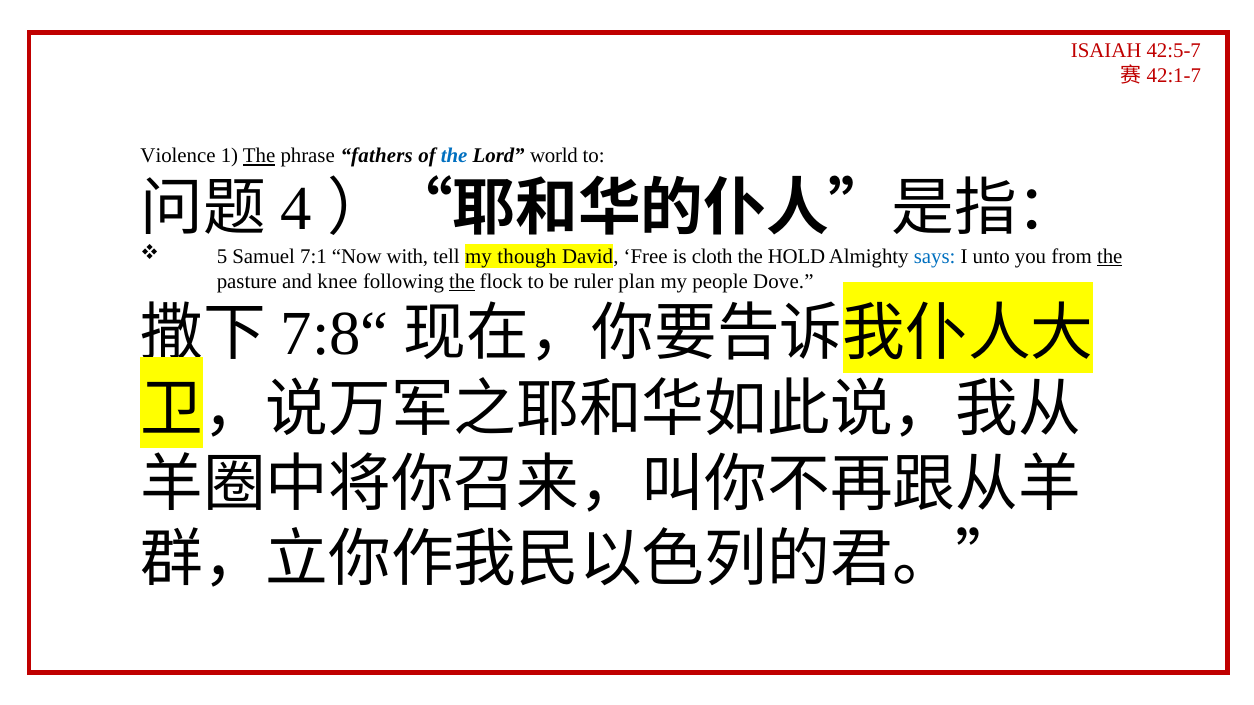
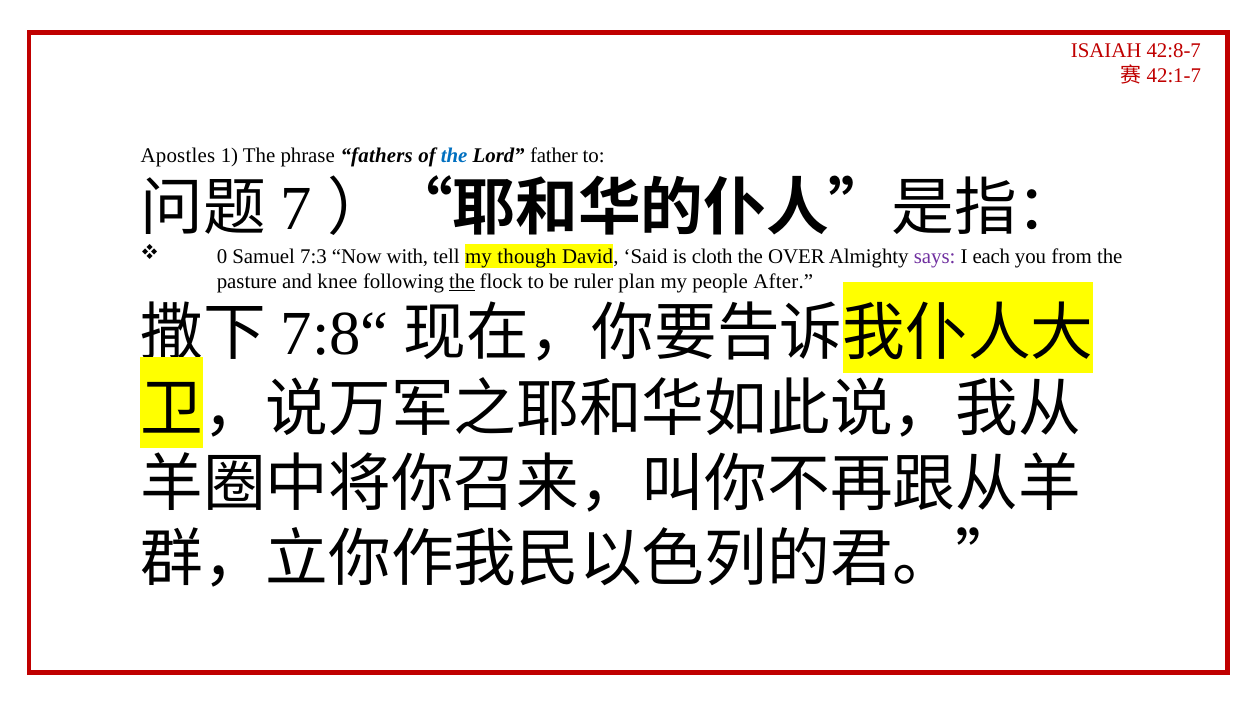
42:5-7: 42:5-7 -> 42:8-7 (1174, 51)
Violence: Violence -> Apostles (178, 156)
The underline: present -> none (259, 156)
world: world -> father (554, 156)
4: 4 -> 7 (297, 209)
5: 5 -> 0 (222, 256)
7:1: 7:1 -> 7:3 (313, 256)
Free: Free -> Said (646, 256)
HOLD: HOLD -> OVER (796, 256)
says colour: blue -> purple (935, 256)
unto: unto -> each (991, 256)
the underline: present -> none (1110, 256)
Dove: Dove -> After (783, 281)
